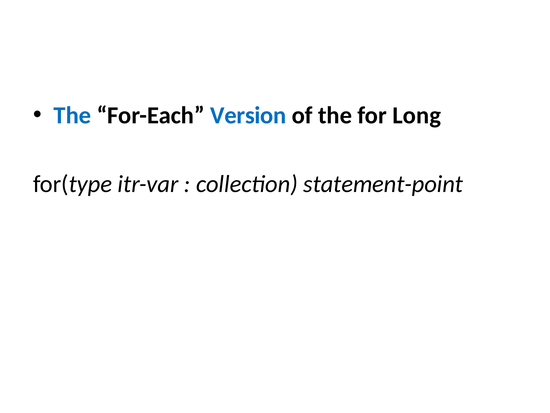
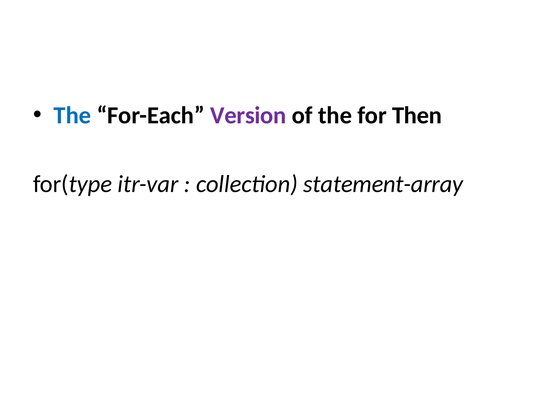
Version colour: blue -> purple (248, 115)
Long: Long -> Then (417, 115)
statement-point: statement-point -> statement-array (383, 184)
